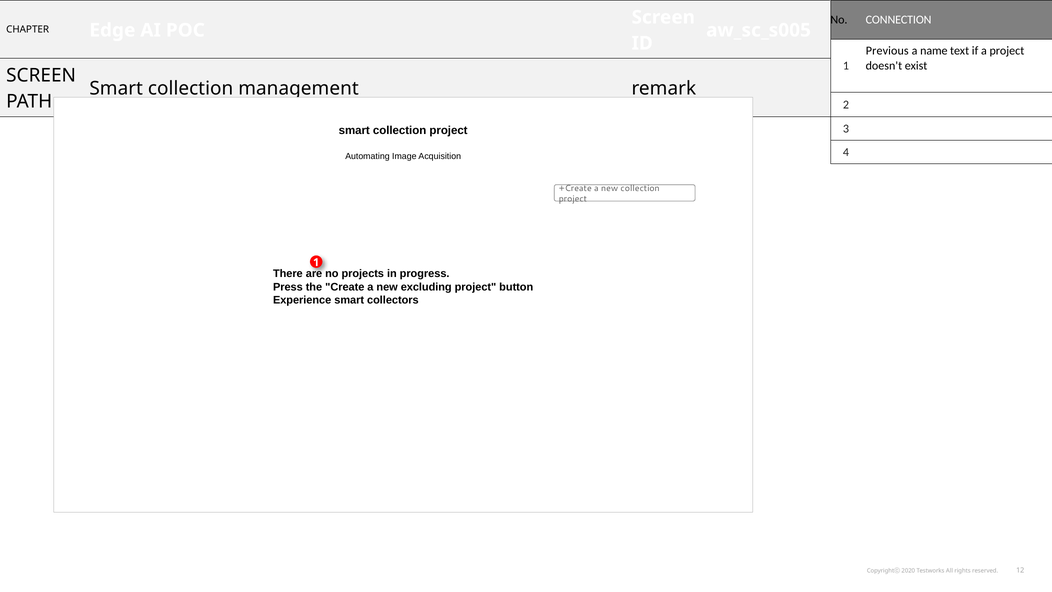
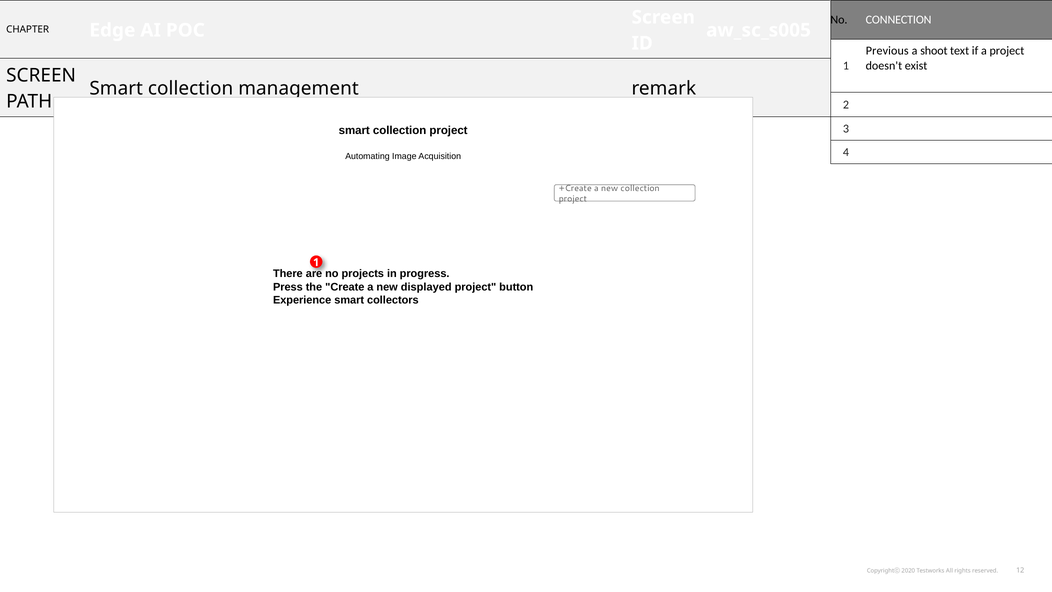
name: name -> shoot (934, 51)
excluding: excluding -> displayed (426, 287)
